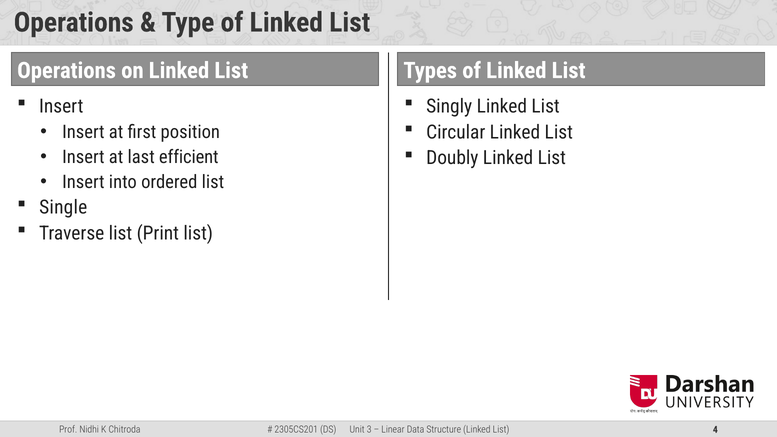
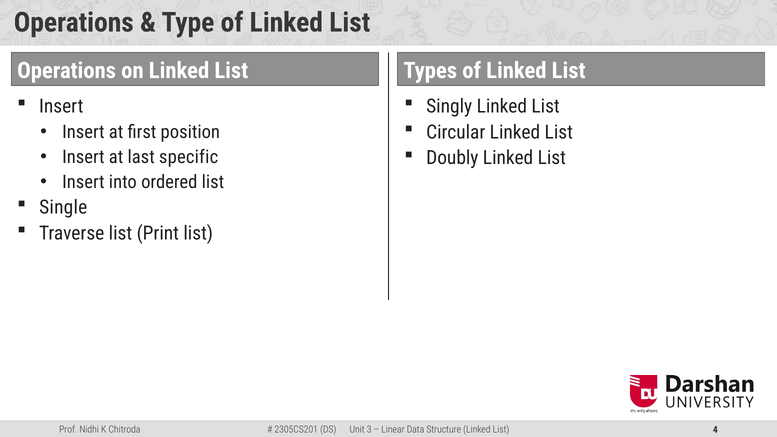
efficient: efficient -> specific (189, 157)
